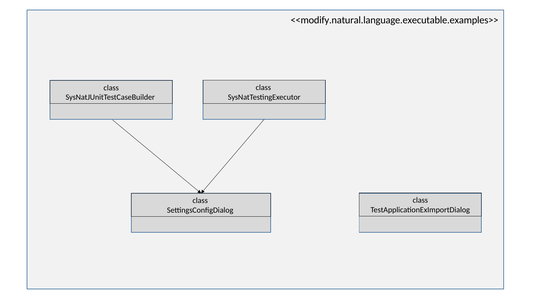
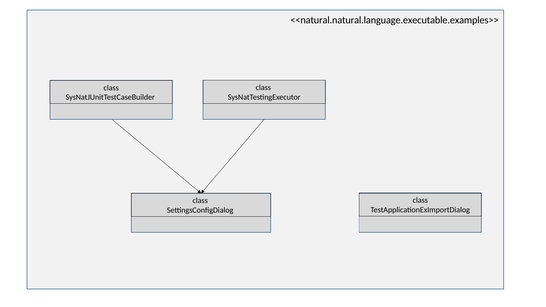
<<modify.natural.language.executable.examples>>: <<modify.natural.language.executable.examples>> -> <<natural.natural.language.executable.examples>> (394, 20)
